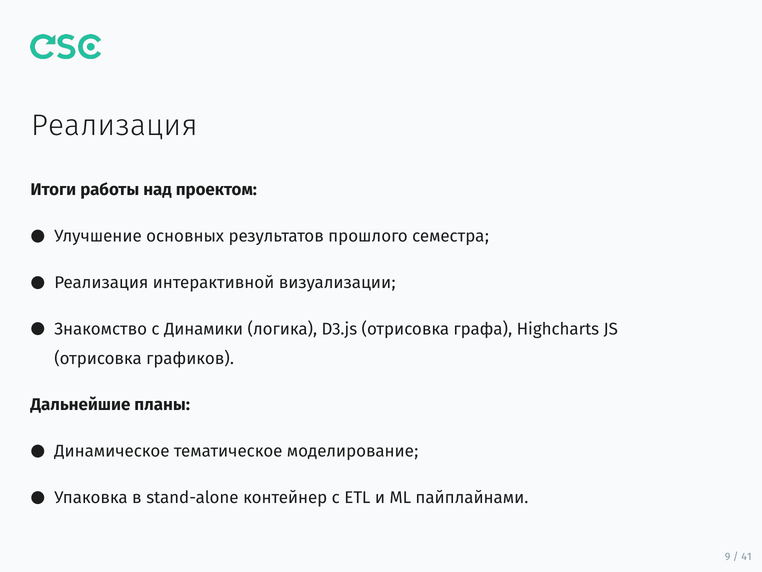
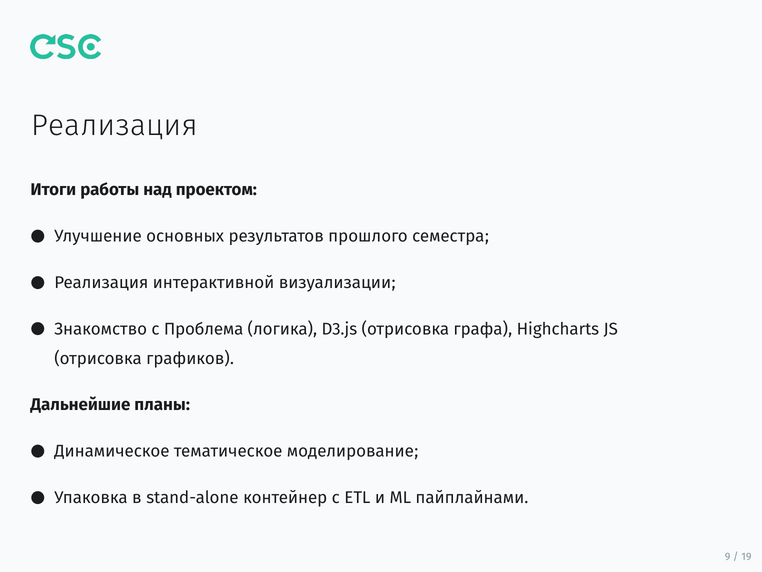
Динамики: Динамики -> Проблема (204, 329)
41: 41 -> 19 (746, 556)
